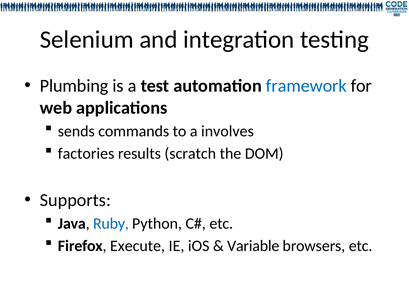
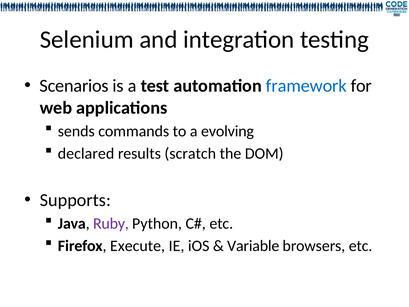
Plumbing: Plumbing -> Scenarios (74, 86)
involves: involves -> evolving (228, 131)
factories: factories -> declared (86, 153)
Ruby colour: blue -> purple (111, 223)
